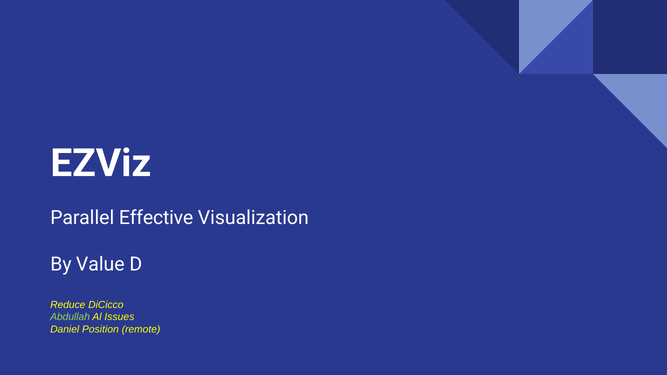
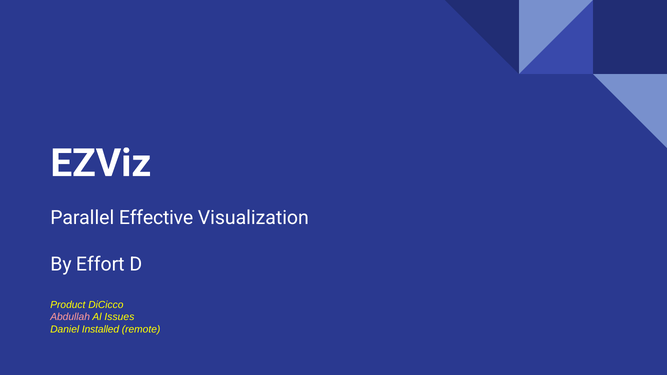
Value: Value -> Effort (100, 265)
Reduce: Reduce -> Product (68, 305)
Abdullah colour: light green -> pink (70, 317)
Position: Position -> Installed (101, 329)
